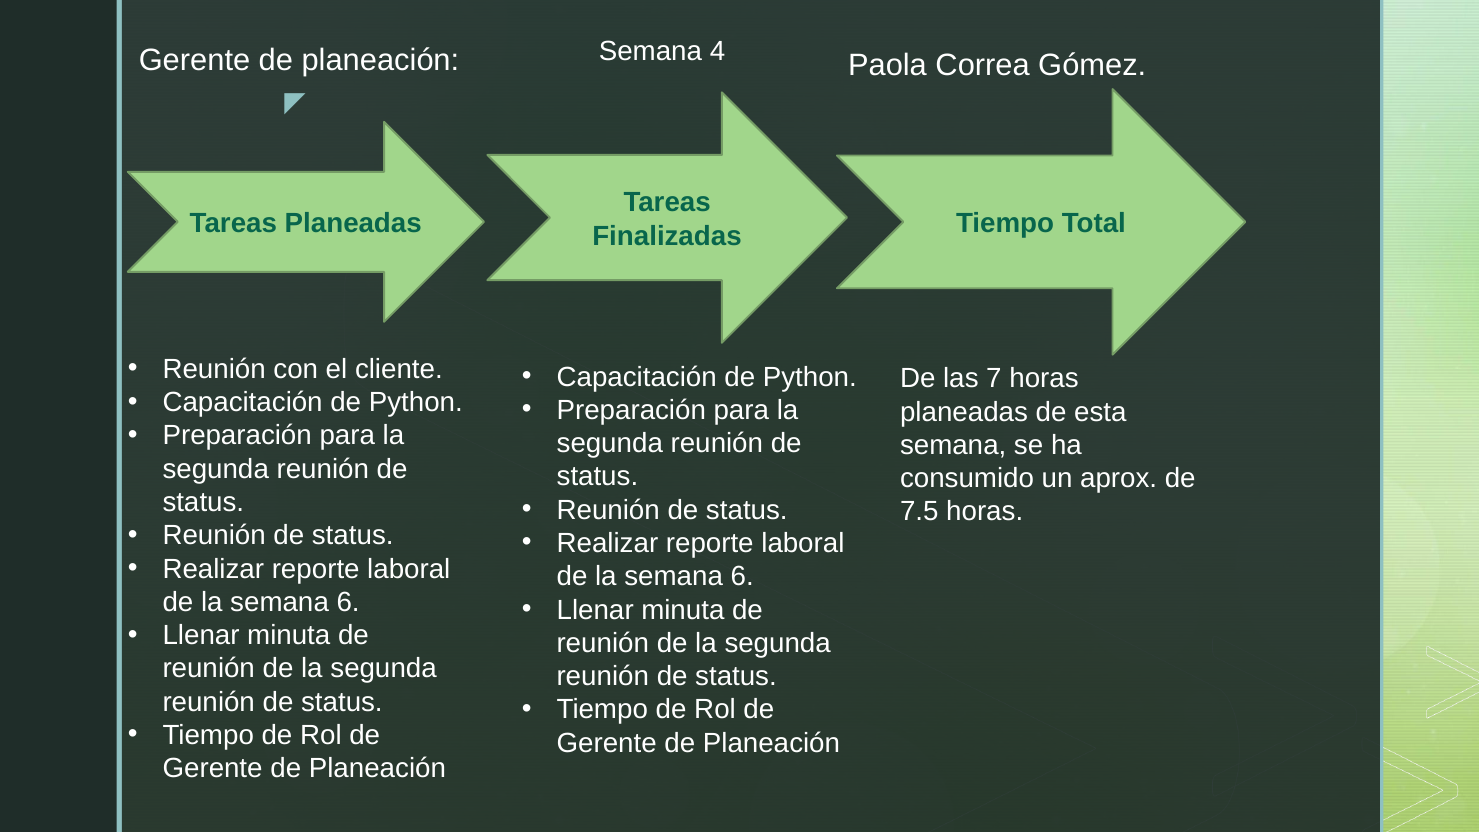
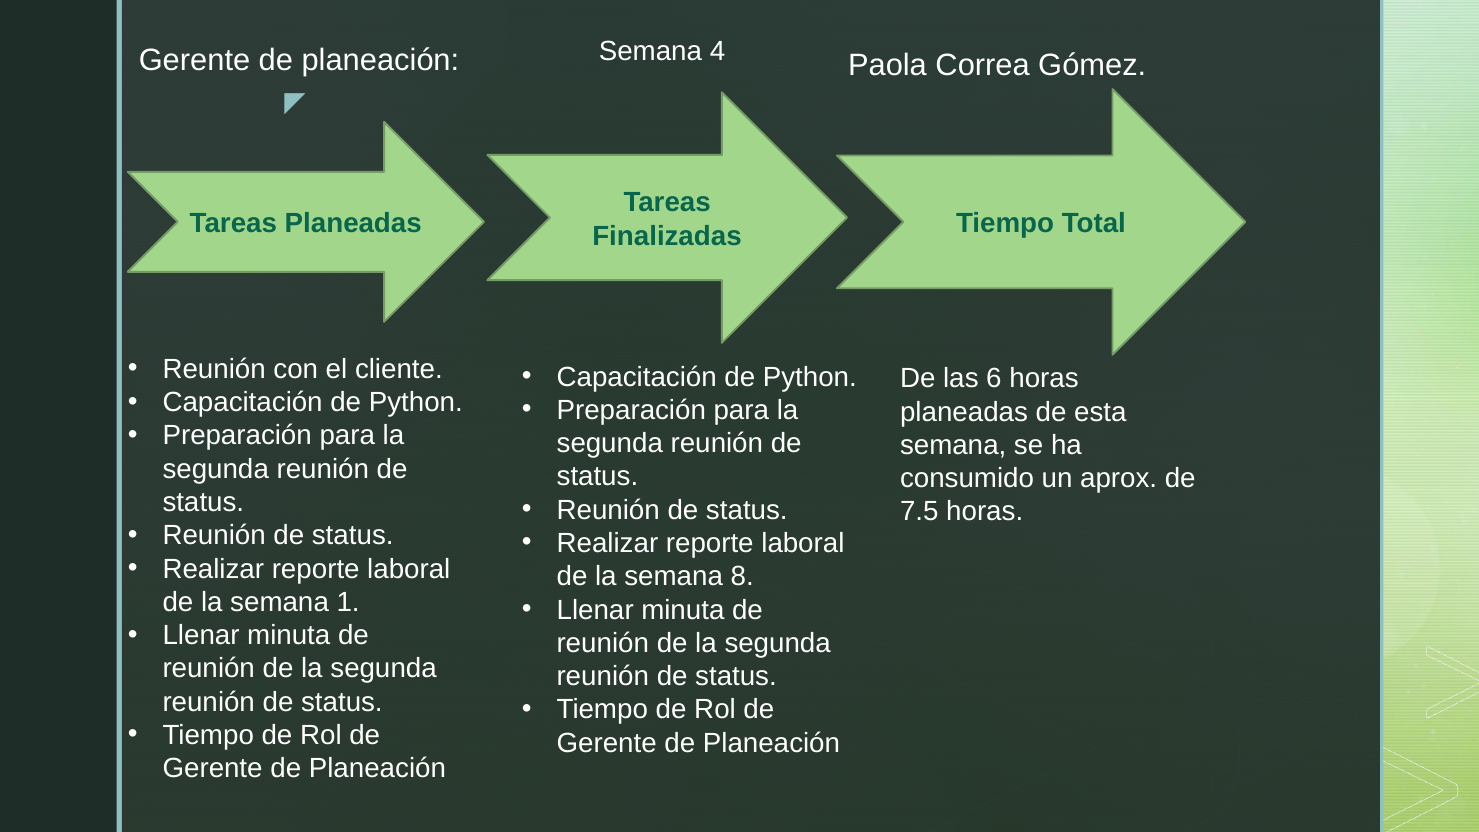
7: 7 -> 6 (994, 379)
6: 6 -> 8 (742, 577)
6: 6 -> 1 (348, 602)
